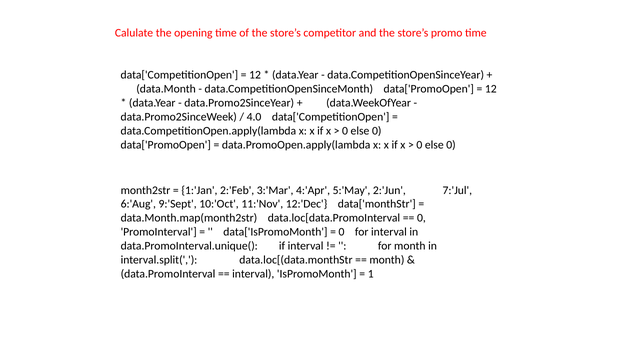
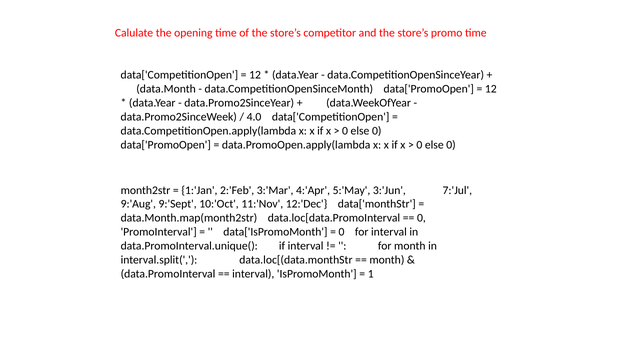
2:'Jun: 2:'Jun -> 3:'Jun (389, 190)
6:'Aug: 6:'Aug -> 9:'Aug (138, 204)
